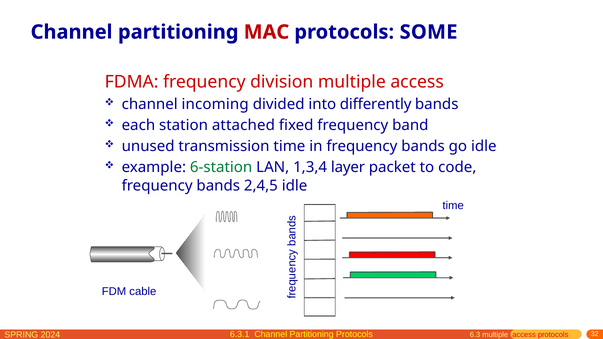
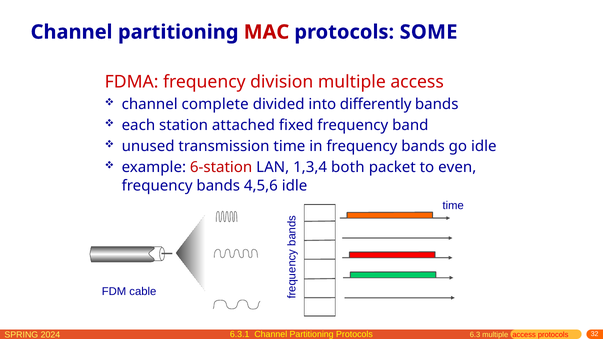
incoming: incoming -> complete (215, 104)
6-station colour: green -> red (221, 168)
layer: layer -> both (348, 168)
code: code -> even (457, 168)
2,4,5: 2,4,5 -> 4,5,6 (261, 186)
